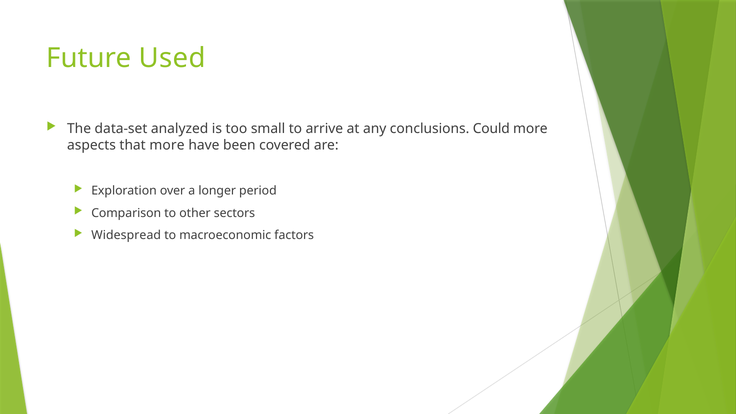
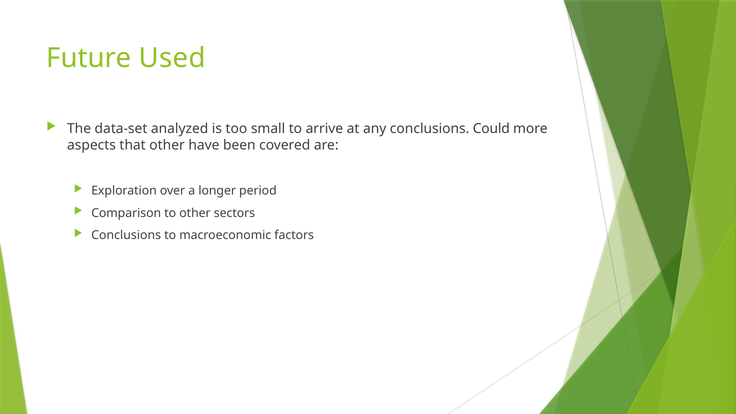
that more: more -> other (167, 145)
Widespread: Widespread -> Conclusions (126, 235)
